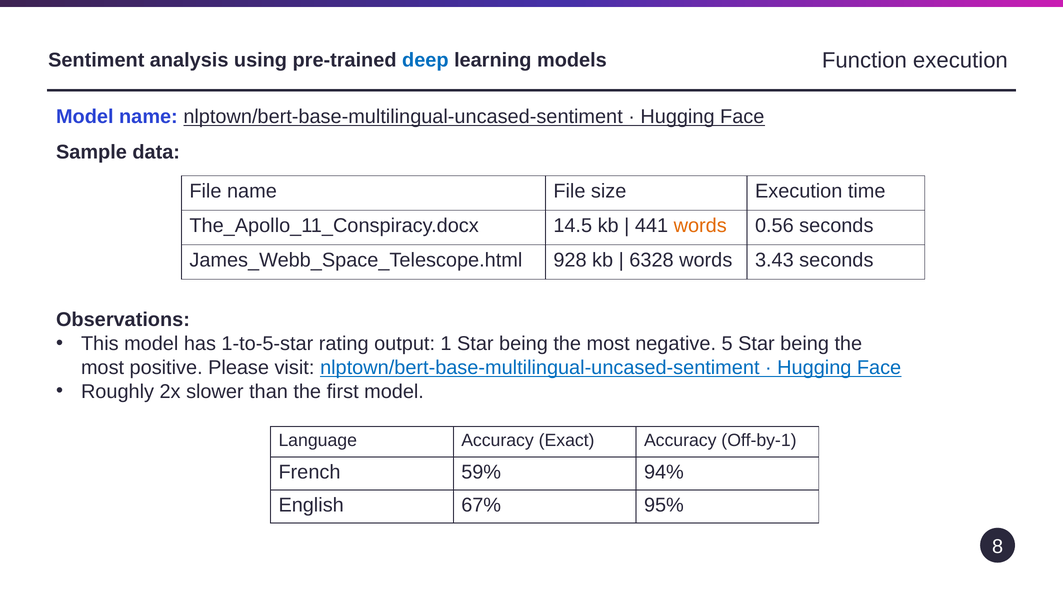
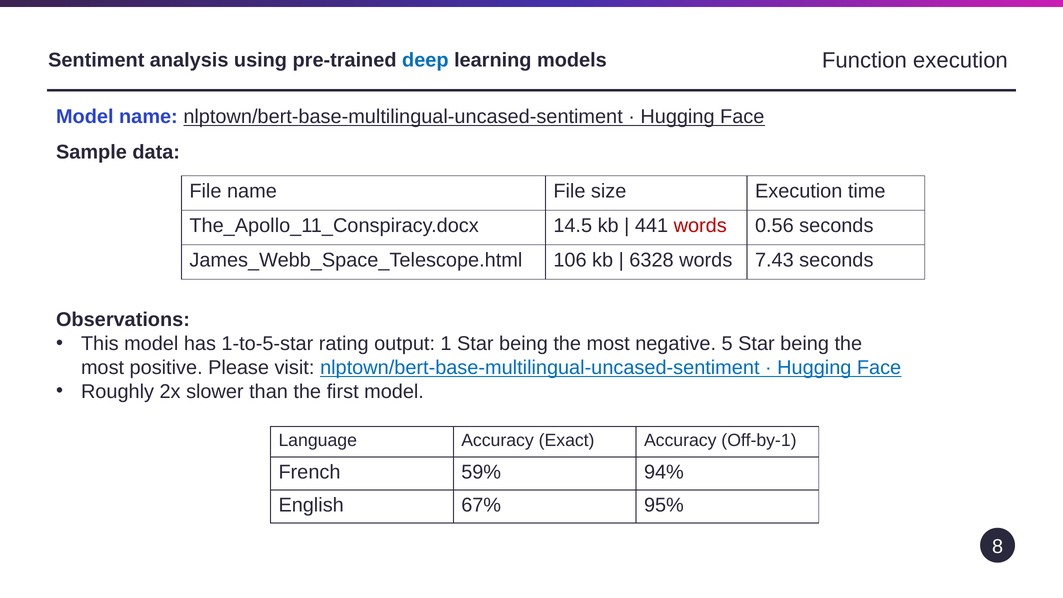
words colour: orange -> red (700, 226)
928: 928 -> 106 (570, 260)
3.43: 3.43 -> 7.43 (774, 260)
